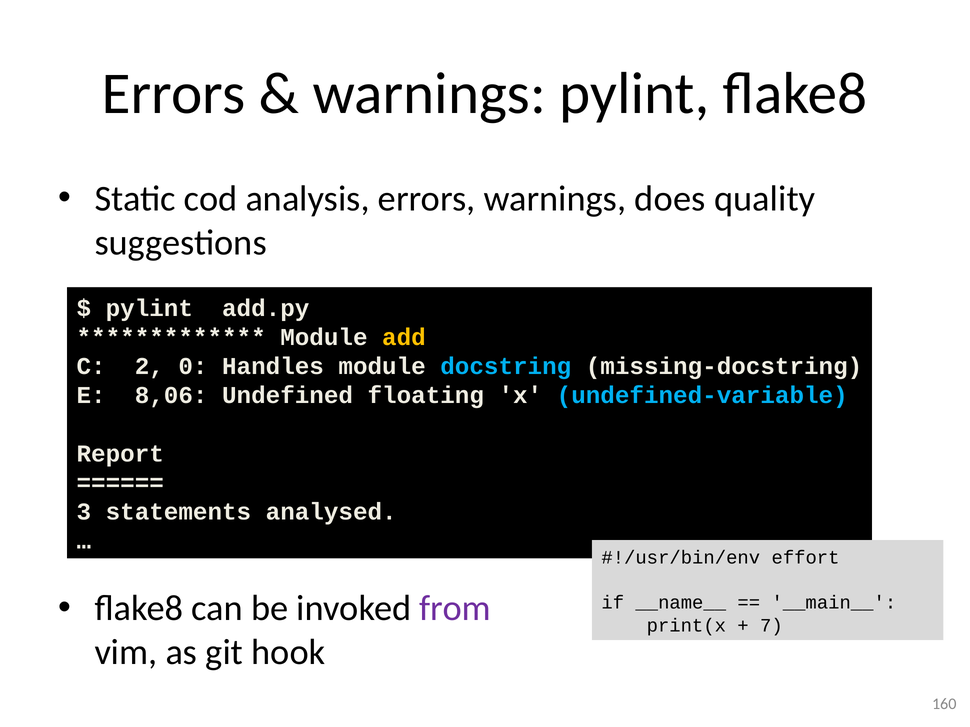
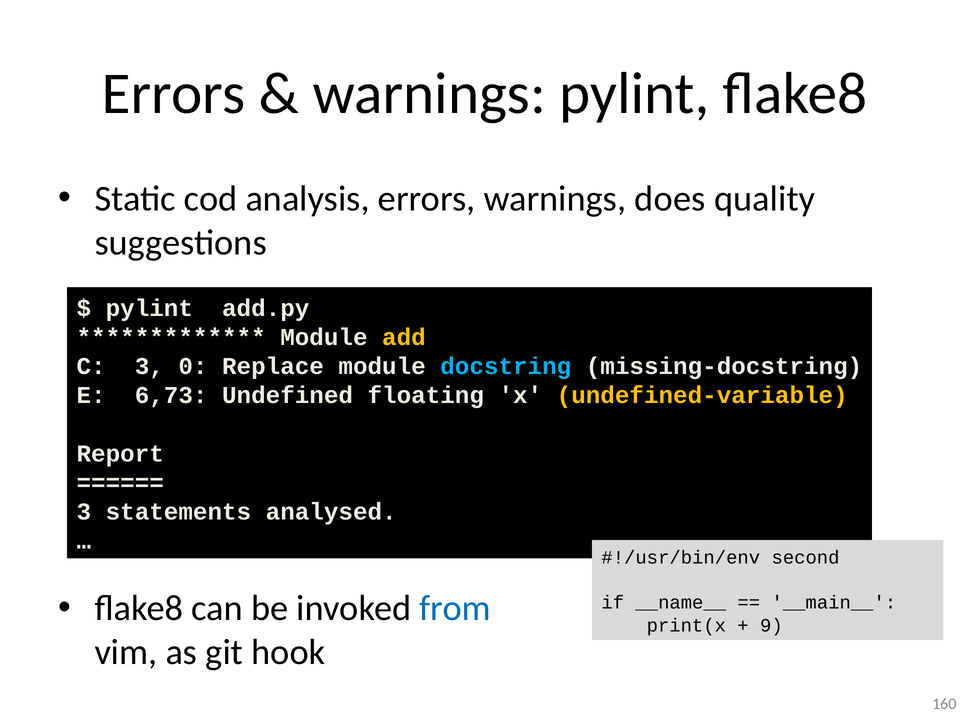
C 2: 2 -> 3 (149, 367)
Handles: Handles -> Replace (273, 367)
8,06: 8,06 -> 6,73 (171, 396)
undefined-variable colour: light blue -> yellow (702, 396)
effort: effort -> second (806, 558)
from colour: purple -> blue (455, 609)
7: 7 -> 9 (771, 626)
